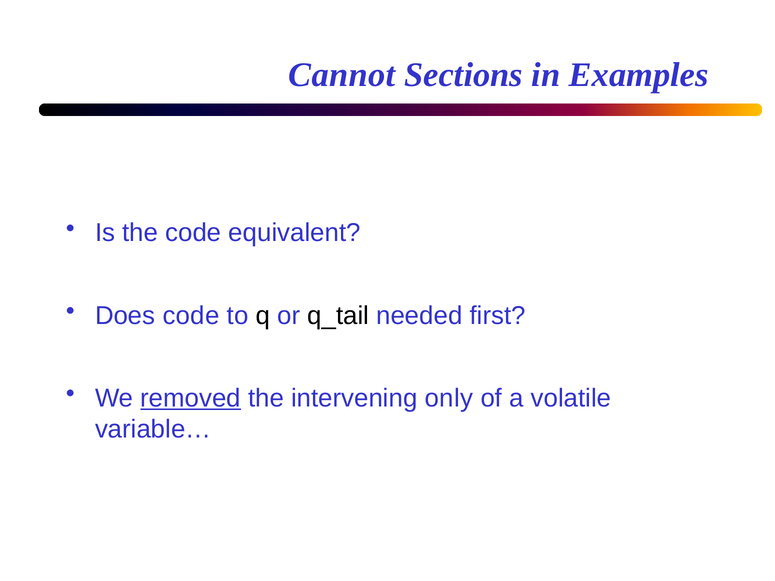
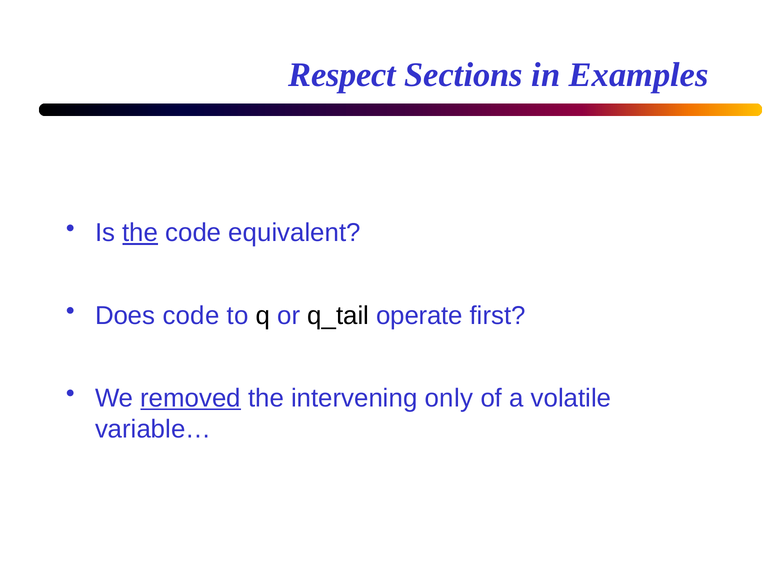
Cannot: Cannot -> Respect (342, 75)
the underline: none -> present (140, 233)
needed: needed -> operate (419, 316)
